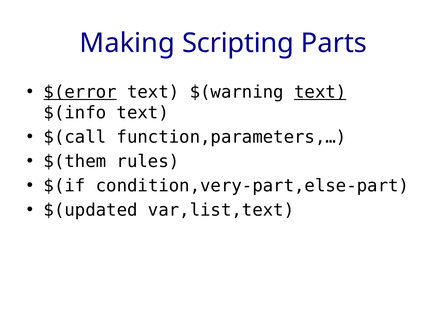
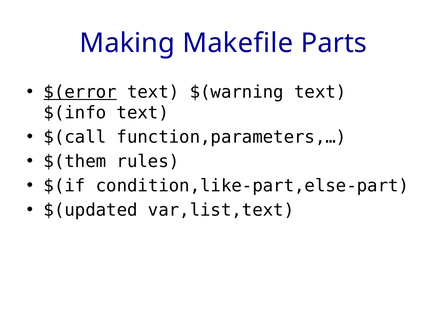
Scripting: Scripting -> Makefile (238, 43)
text underline: present -> none (320, 92)
condition,very-part,else-part: condition,very-part,else-part -> condition,like-part,else-part (252, 186)
